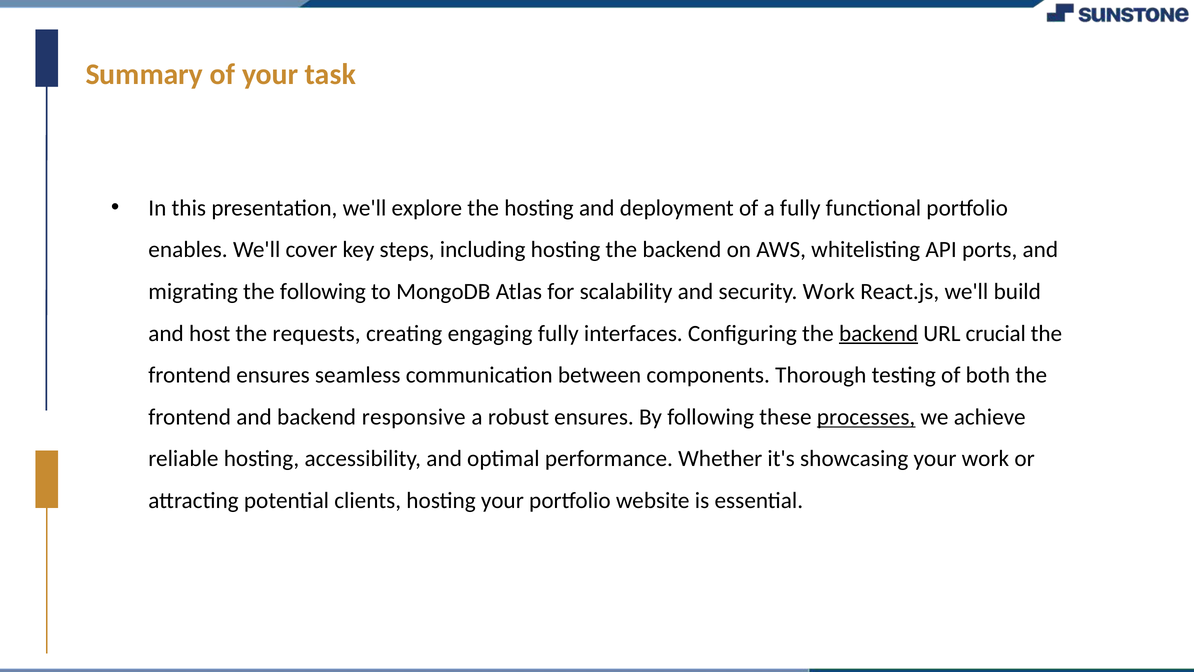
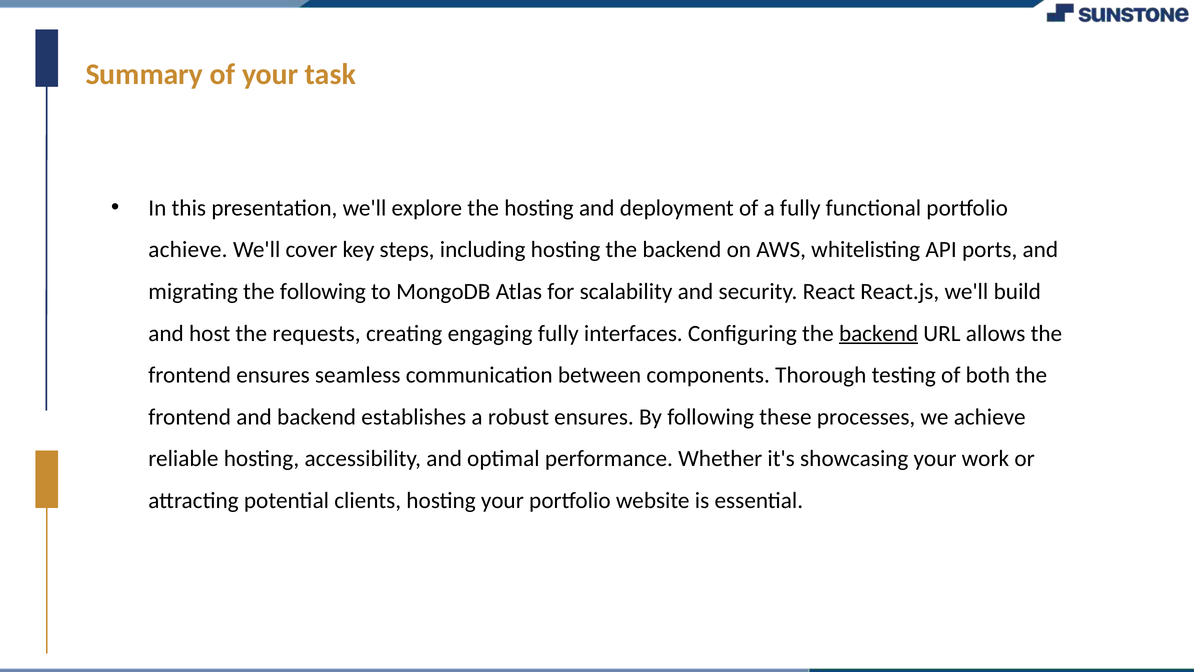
enables: enables -> achieve (188, 250)
security Work: Work -> React (829, 291)
crucial: crucial -> allows (996, 333)
responsive: responsive -> establishes (414, 417)
processes underline: present -> none (866, 417)
